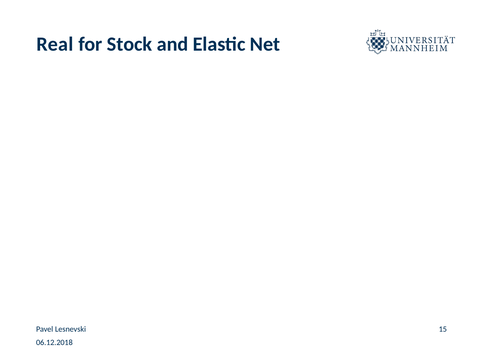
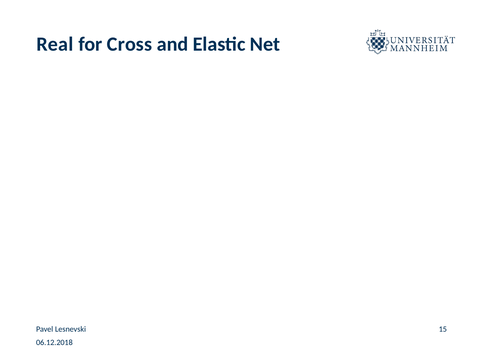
Stock: Stock -> Cross (130, 44)
